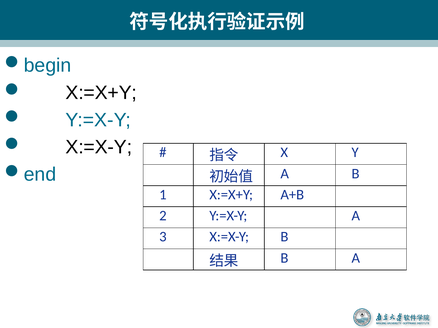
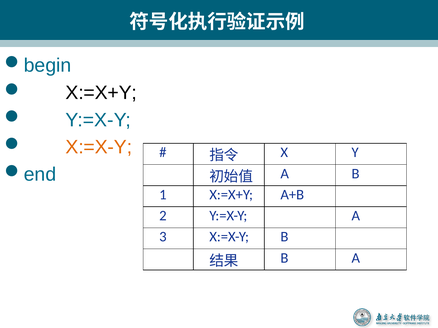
X:=X-Y colour: black -> orange (99, 147)
